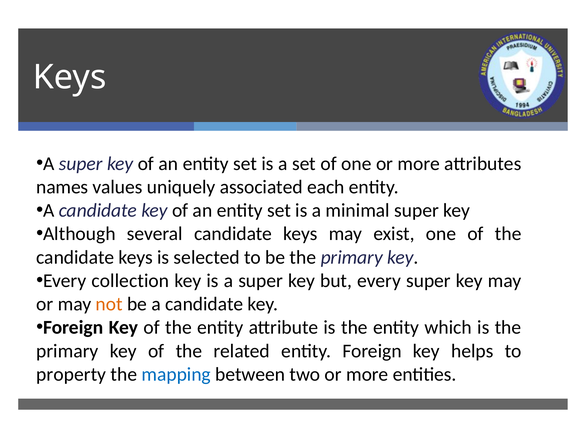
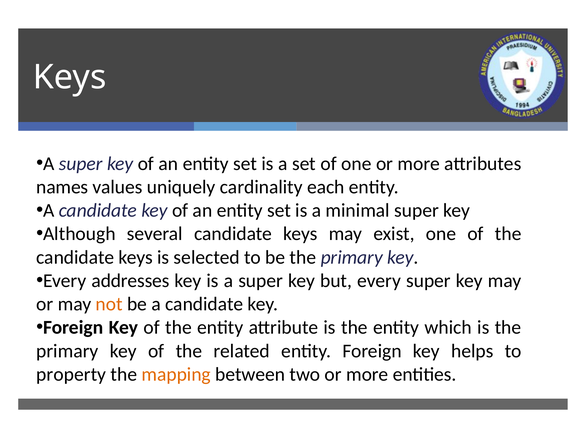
associated: associated -> cardinality (261, 187)
collection: collection -> addresses (130, 281)
mapping colour: blue -> orange (176, 375)
